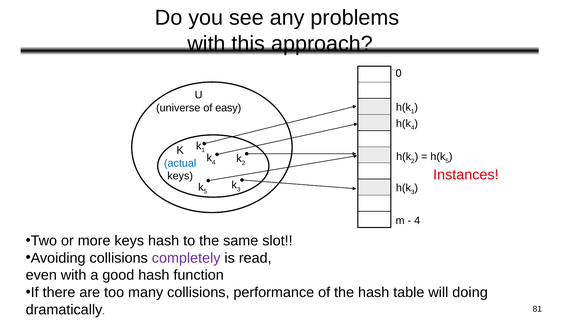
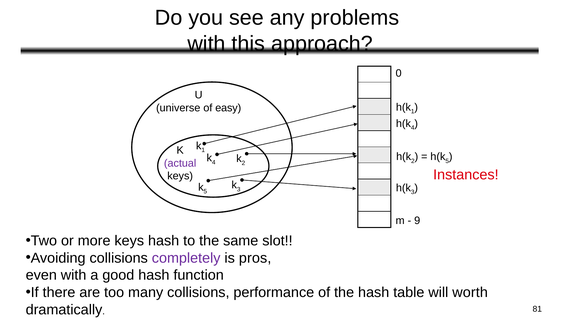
actual colour: blue -> purple (180, 163)
4: 4 -> 9 (417, 221)
read: read -> pros (255, 258)
doing: doing -> worth (470, 293)
